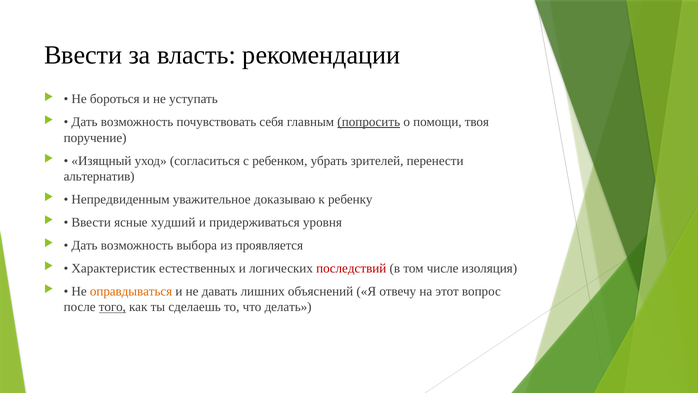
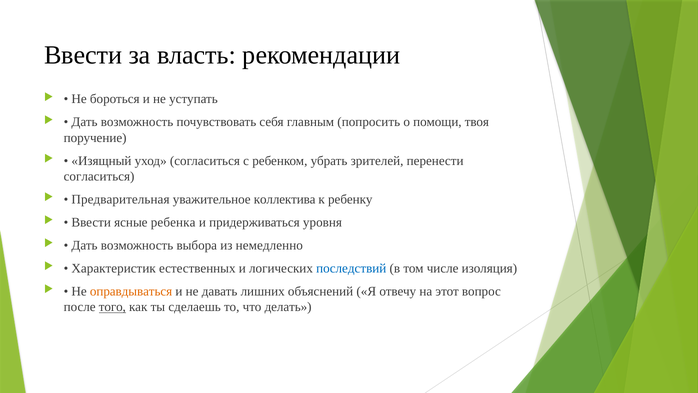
попросить underline: present -> none (369, 122)
альтернатив: альтернатив -> согласиться (99, 176)
Непредвиденным: Непредвиденным -> Предварительная (121, 199)
доказываю: доказываю -> коллектива (285, 199)
худший: худший -> ребенка (173, 222)
проявляется: проявляется -> немедленно (269, 245)
последствий colour: red -> blue (351, 268)
